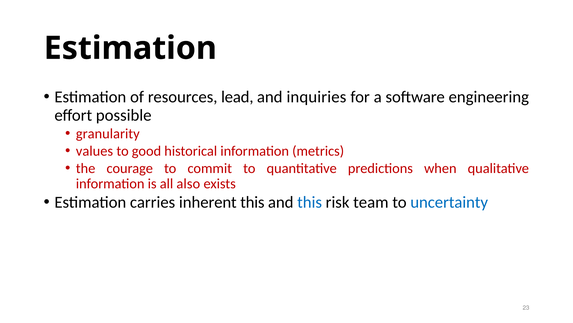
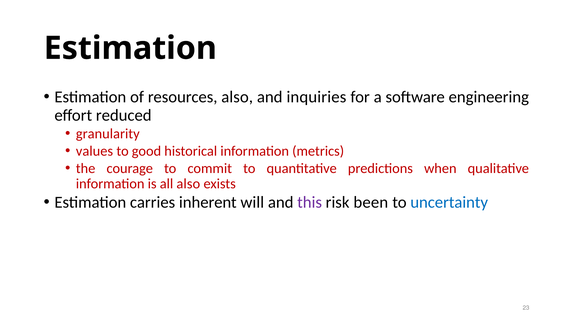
resources lead: lead -> also (237, 97)
possible: possible -> reduced (124, 115)
inherent this: this -> will (252, 202)
this colour: blue -> purple (310, 202)
team: team -> been (371, 202)
